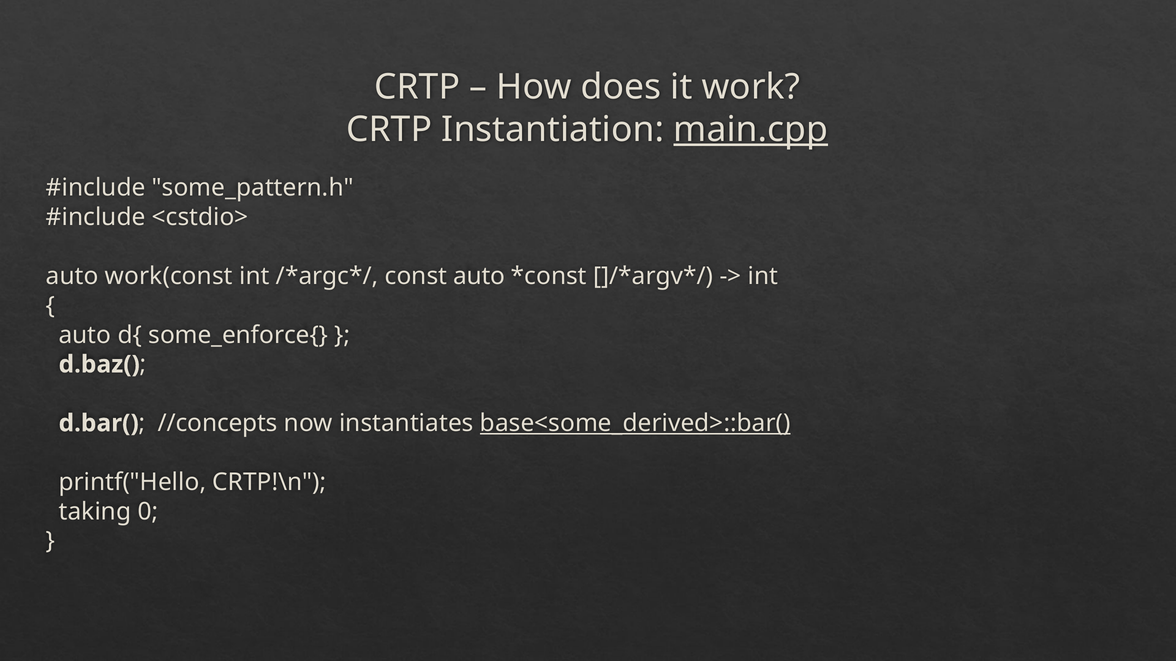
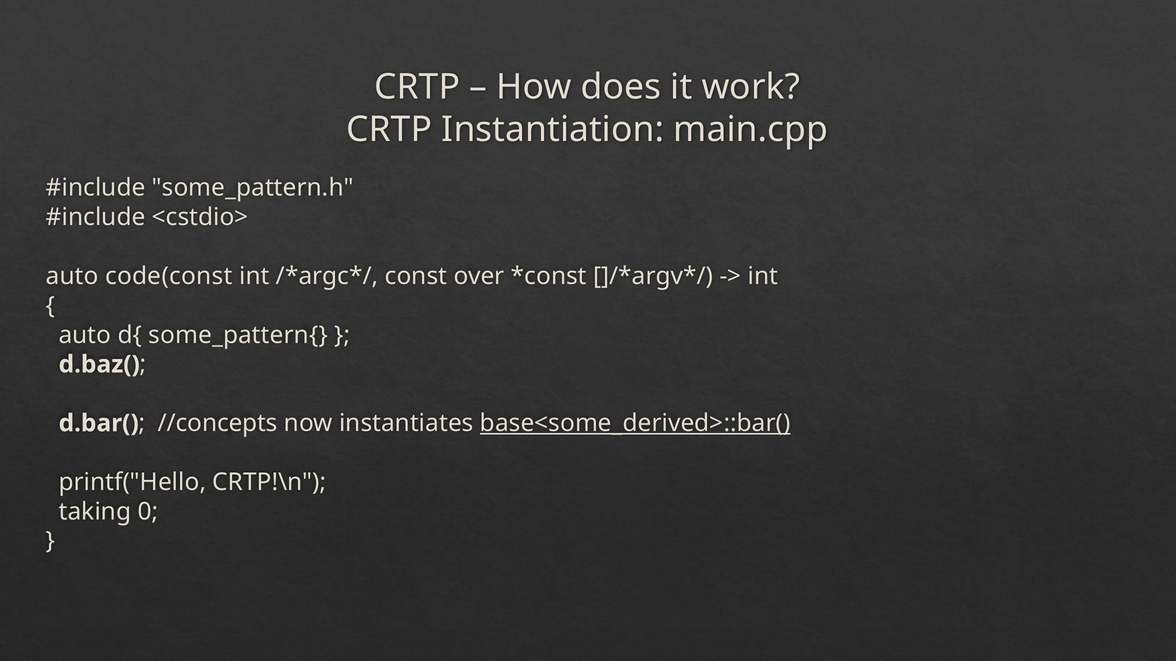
main.cpp underline: present -> none (751, 130)
work(const: work(const -> code(const (169, 276)
const auto: auto -> over (479, 276)
some_enforce{: some_enforce{ -> some_pattern{ (238, 335)
